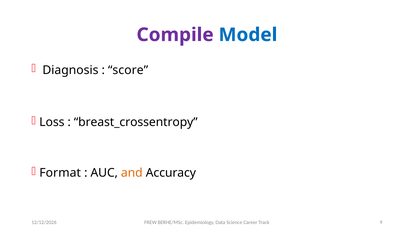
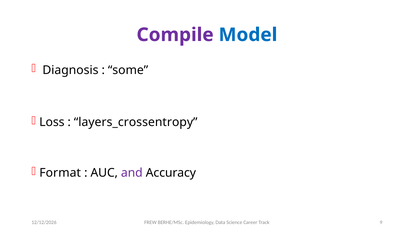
score: score -> some (128, 70)
breast_crossentropy: breast_crossentropy -> layers_crossentropy (136, 122)
and colour: orange -> purple (132, 173)
